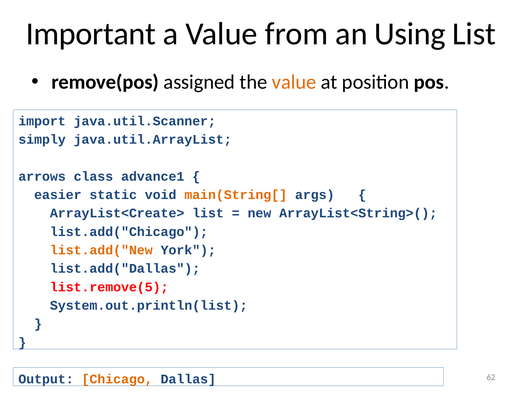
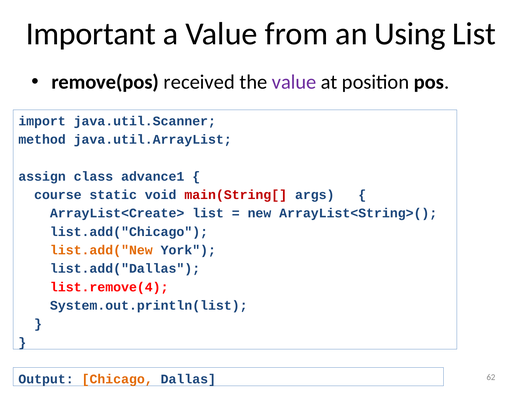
assigned: assigned -> received (199, 82)
value colour: orange -> purple (294, 82)
simply: simply -> method (42, 140)
arrows: arrows -> assign (42, 177)
easier: easier -> course (58, 195)
main(String[ colour: orange -> red (236, 195)
list.remove(5: list.remove(5 -> list.remove(4 (109, 287)
